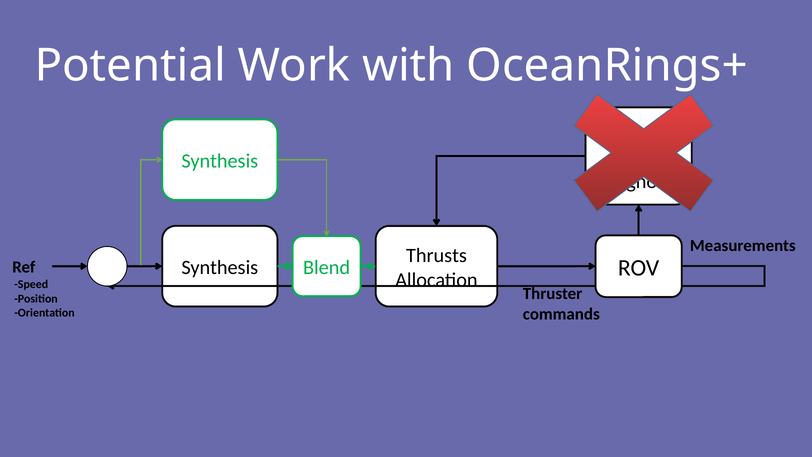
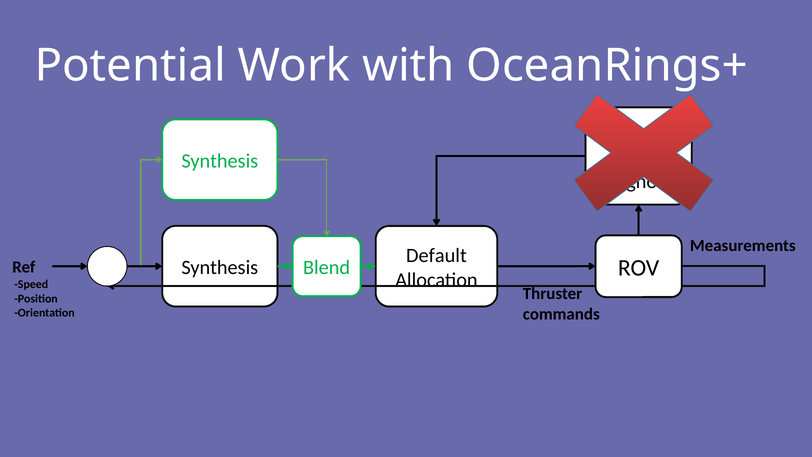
Thrusts: Thrusts -> Default (436, 255)
